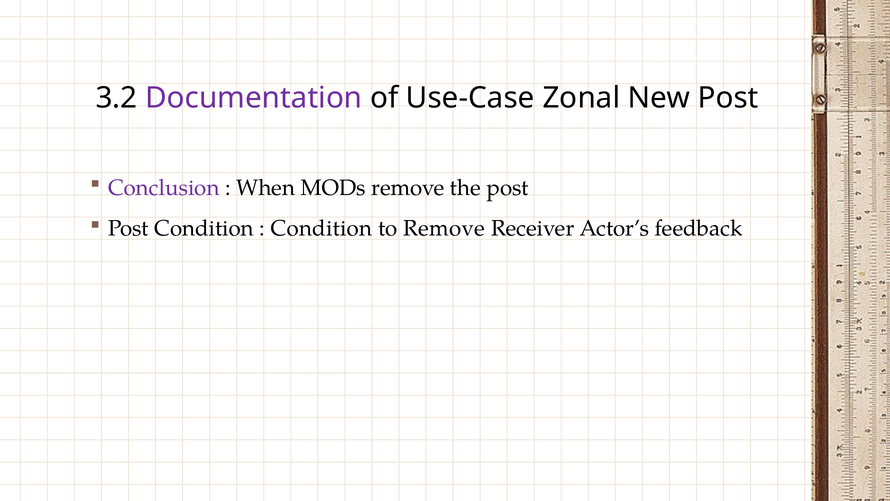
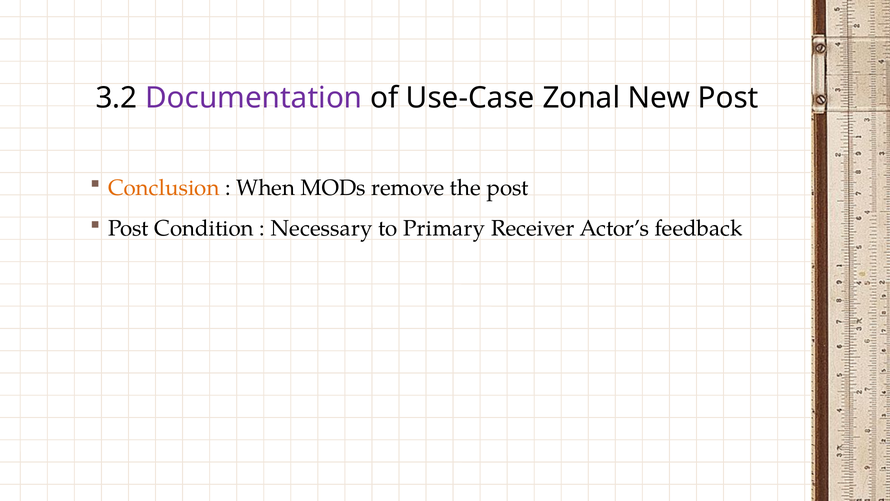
Conclusion colour: purple -> orange (164, 188)
Condition: Condition -> Necessary (322, 228)
to Remove: Remove -> Primary (444, 228)
